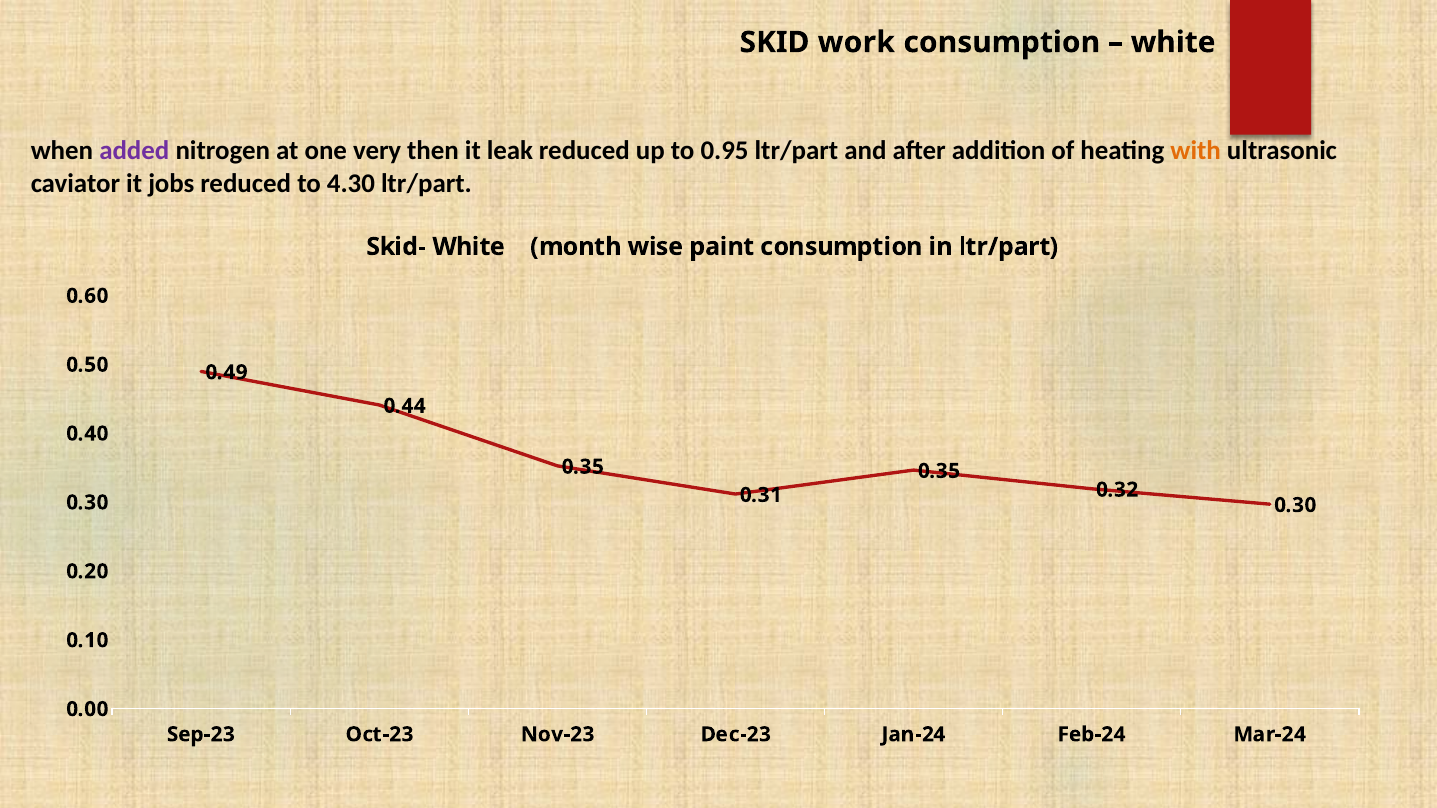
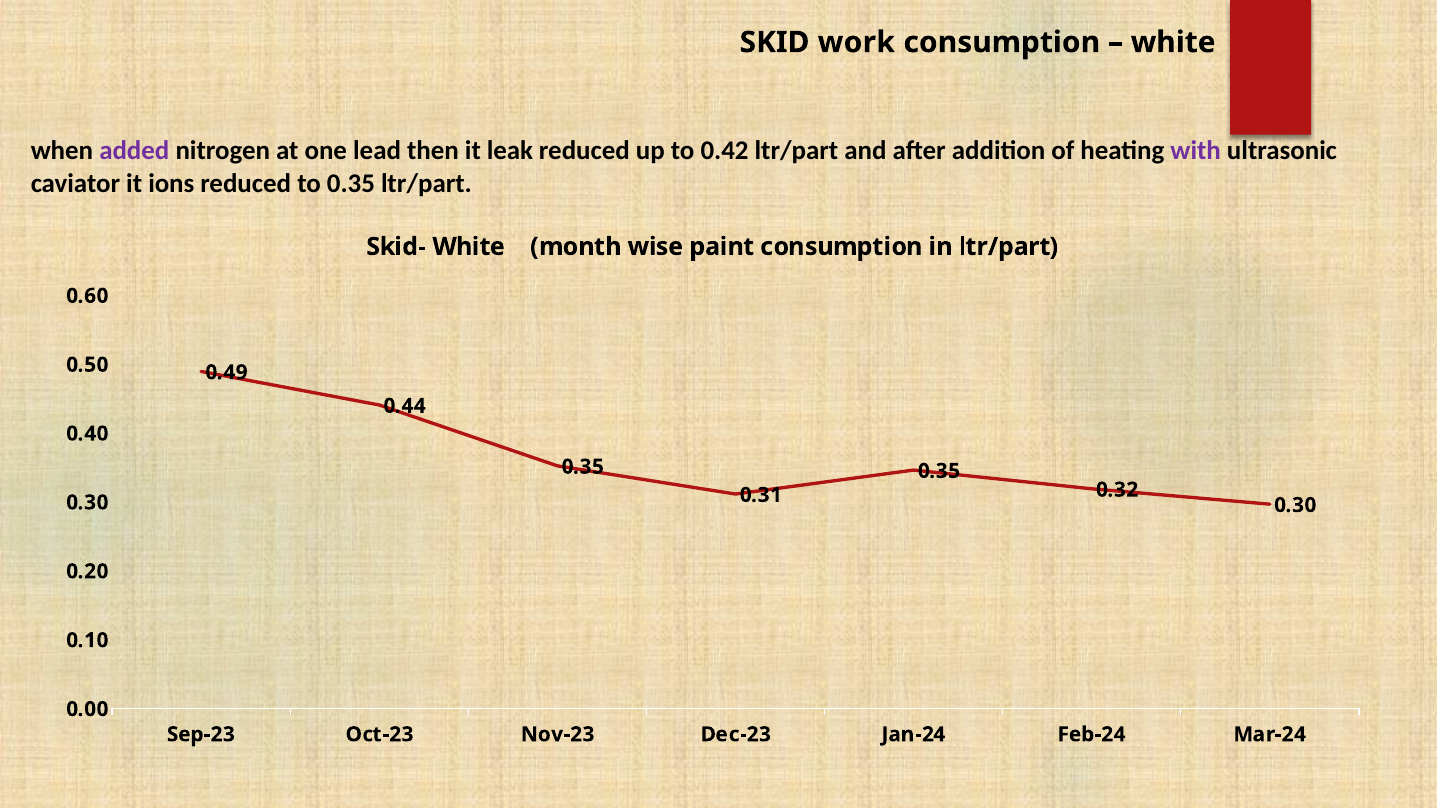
very: very -> lead (377, 151)
0.95: 0.95 -> 0.42 (725, 151)
with colour: orange -> purple (1196, 151)
jobs: jobs -> ions (171, 183)
to 4.30: 4.30 -> 0.35 (351, 183)
